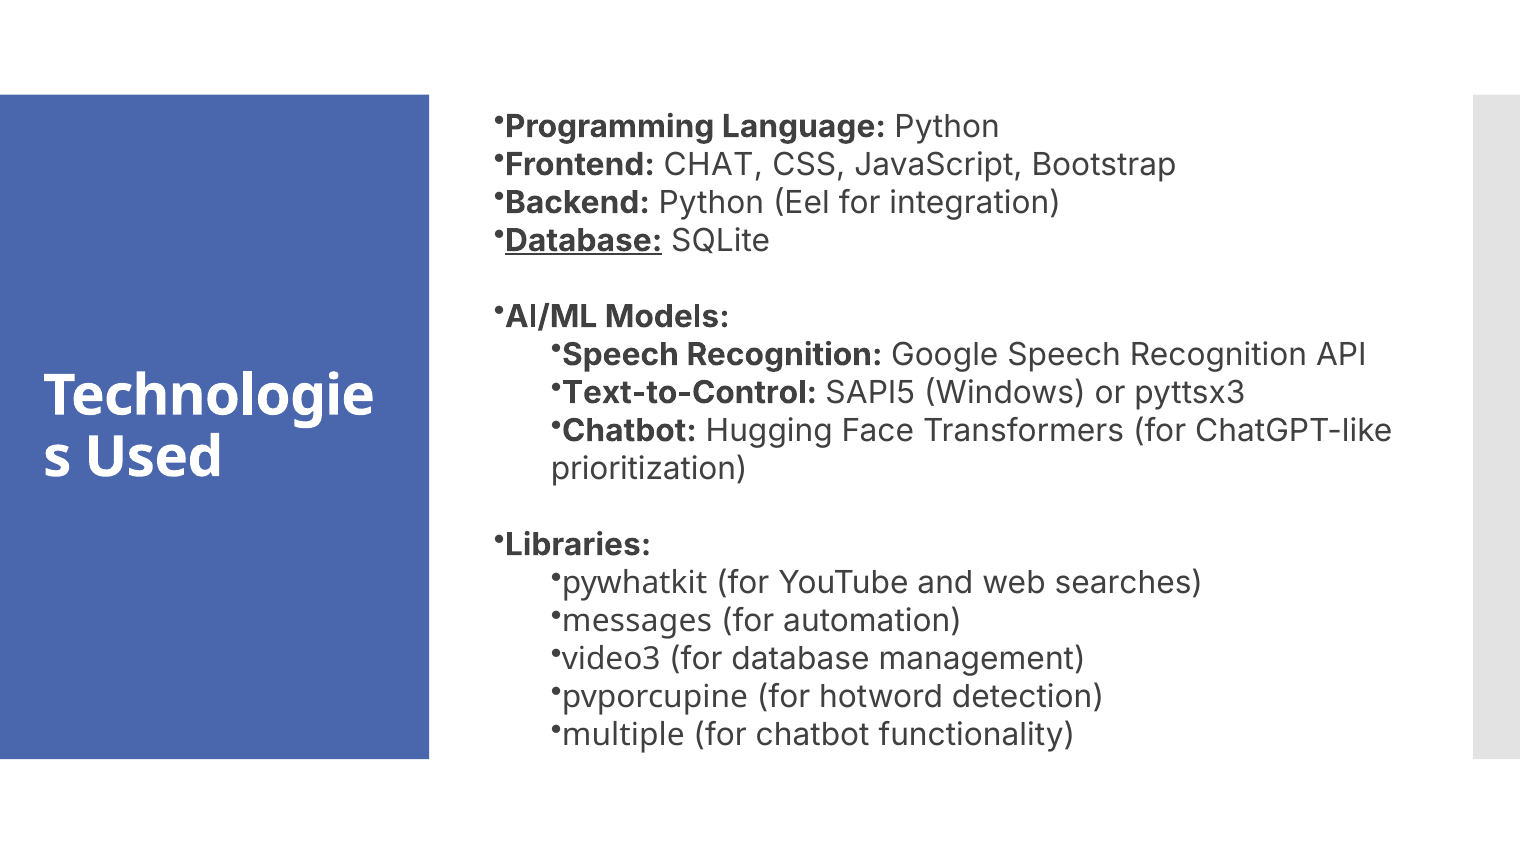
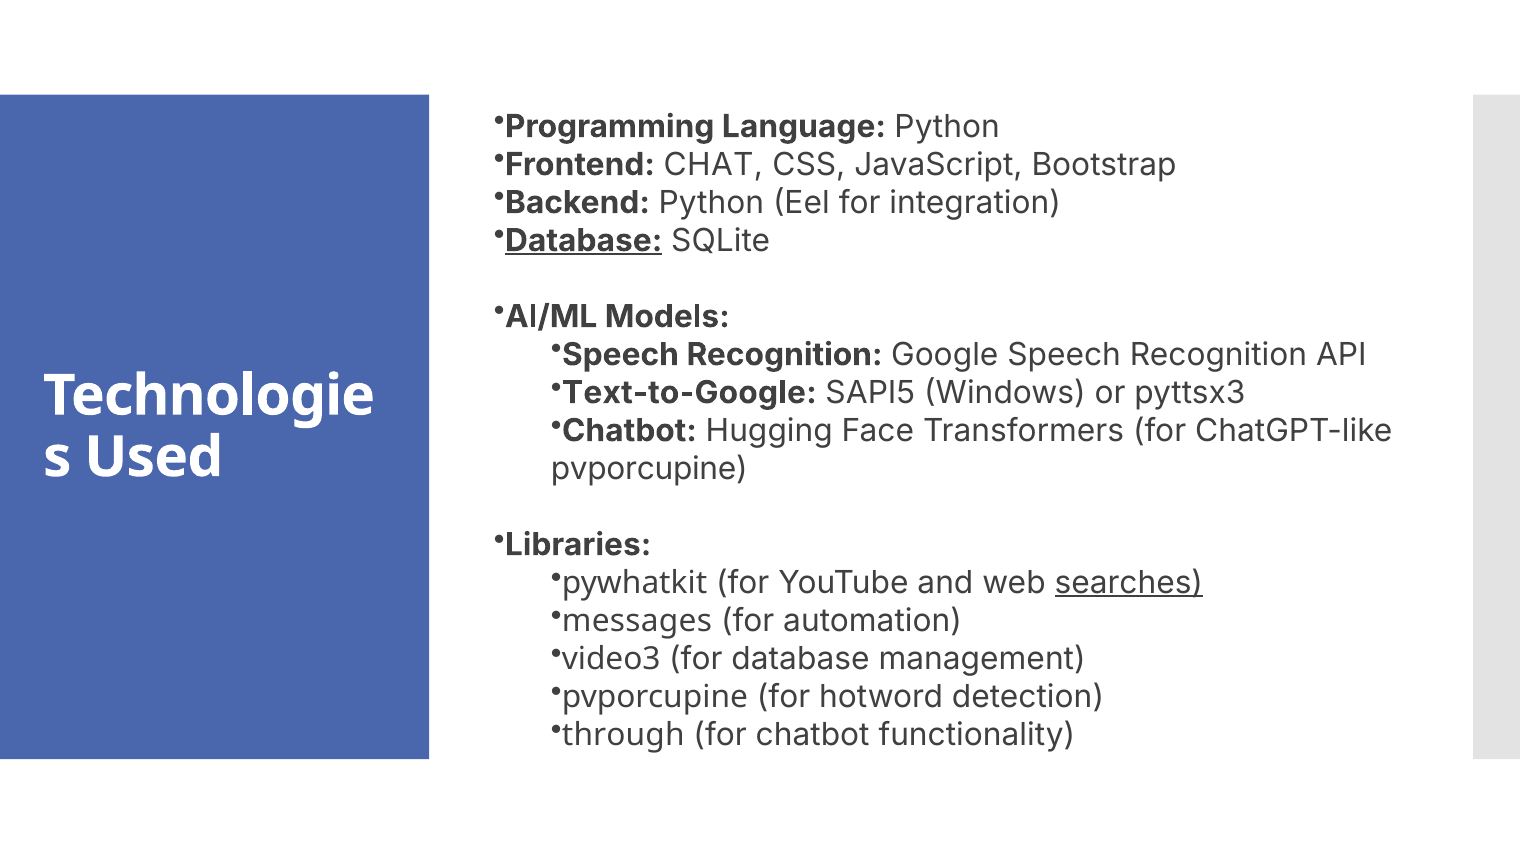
Text-to-Control: Text-to-Control -> Text-to-Google (689, 393)
prioritization: prioritization -> pvporcupine (649, 469)
searches underline: none -> present (1129, 583)
multiple: multiple -> through (623, 735)
